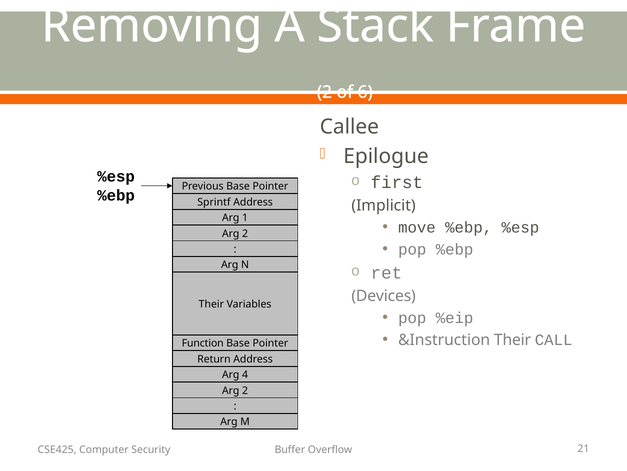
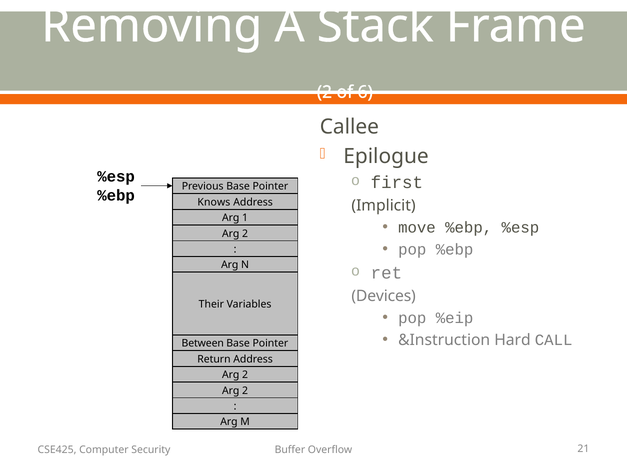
Sprintf: Sprintf -> Knows (214, 202)
&Instruction Their: Their -> Hard (512, 339)
Function: Function -> Between (203, 343)
4: 4 -> 2 (245, 374)
